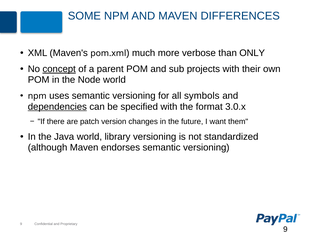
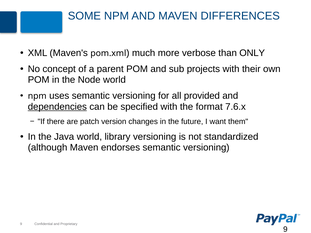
concept underline: present -> none (59, 69)
symbols: symbols -> provided (202, 96)
3.0.x: 3.0.x -> 7.6.x (236, 107)
